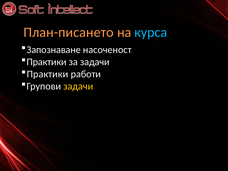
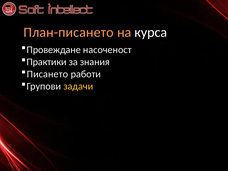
курса colour: light blue -> white (151, 32)
Запознаване: Запознаване -> Провеждане (54, 50)
за задачи: задачи -> знания (95, 62)
Практики: Практики -> Писането (47, 74)
